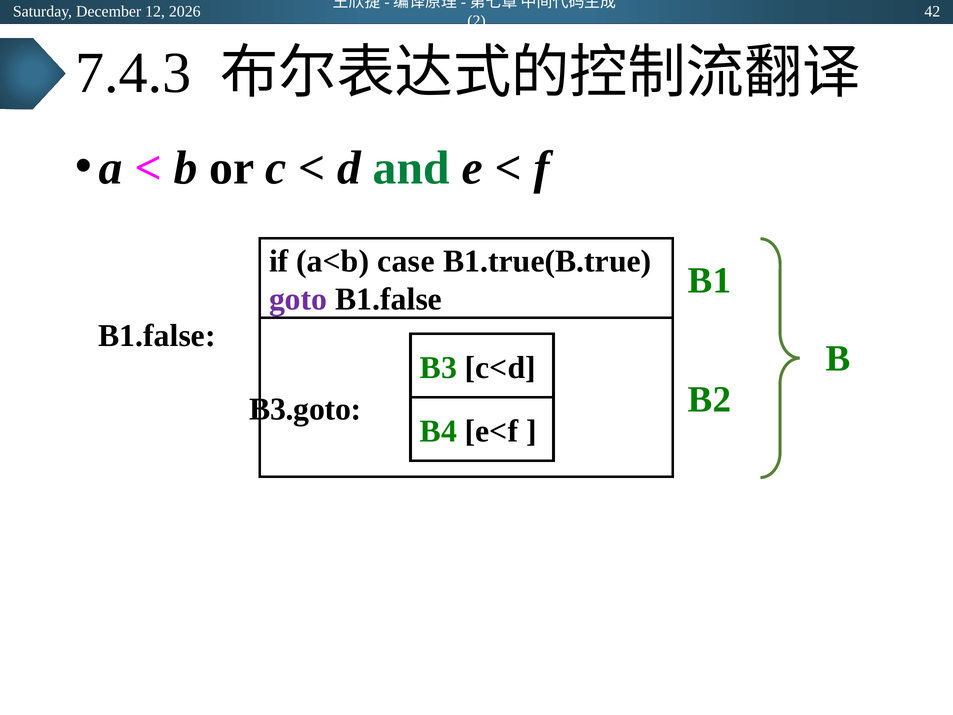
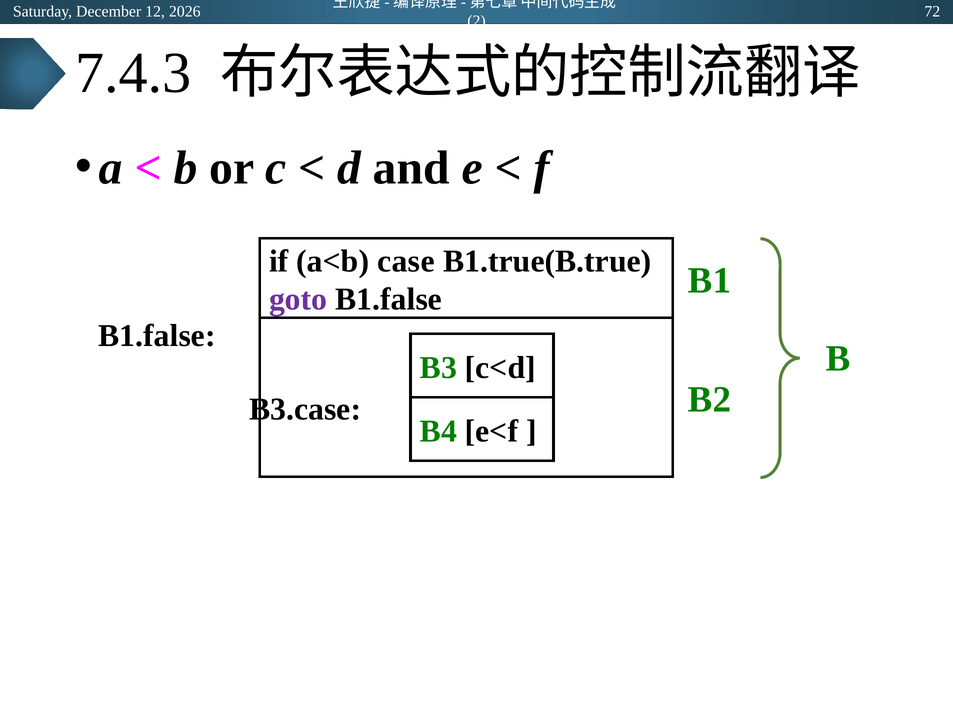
42: 42 -> 72 (932, 12)
and colour: green -> black (411, 168)
B3.goto: B3.goto -> B3.case (305, 409)
